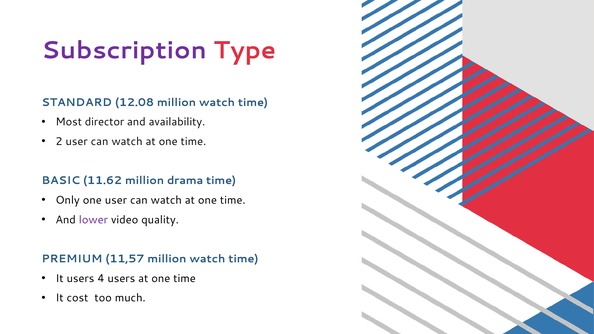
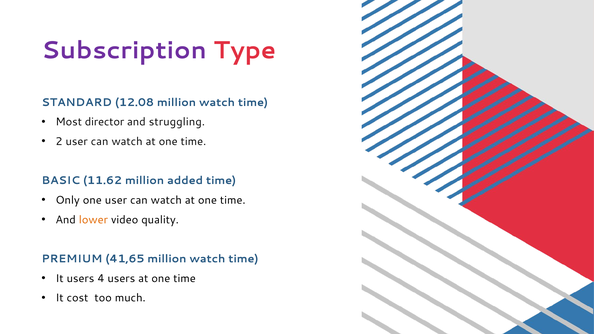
availability: availability -> struggling (177, 122)
drama: drama -> added (185, 181)
lower colour: purple -> orange (93, 220)
11,57: 11,57 -> 41,65 (125, 259)
